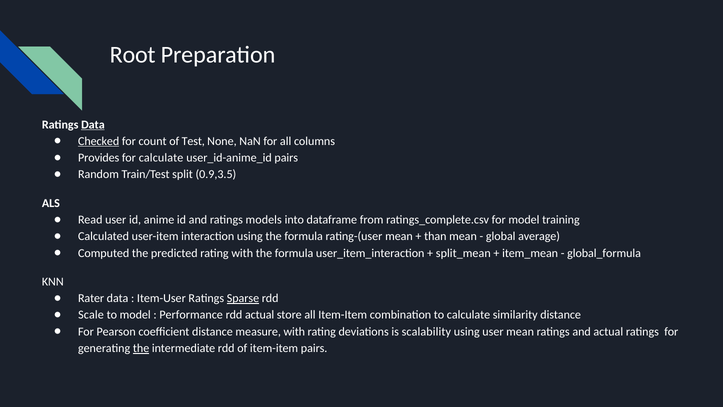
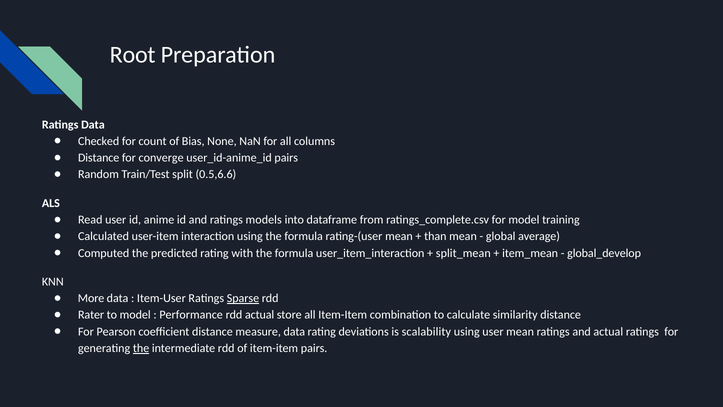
Data underline: present -> none (93, 124)
Checked underline: present -> none (99, 141)
Test: Test -> Bias (193, 141)
Provides: Provides -> Distance (99, 158)
for calculate: calculate -> converge (161, 158)
0.9,3.5: 0.9,3.5 -> 0.5,6.6 (216, 174)
global_formula: global_formula -> global_develop (604, 253)
Rater: Rater -> More (91, 298)
Scale: Scale -> Rater (91, 315)
measure with: with -> data (294, 331)
